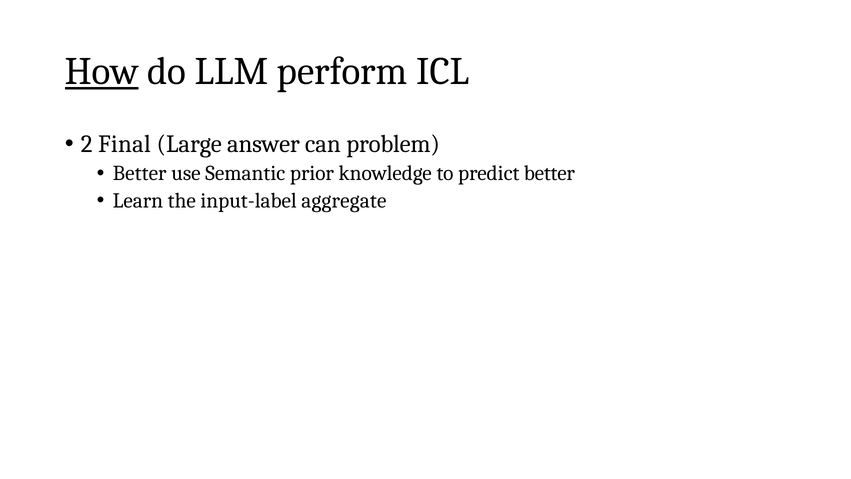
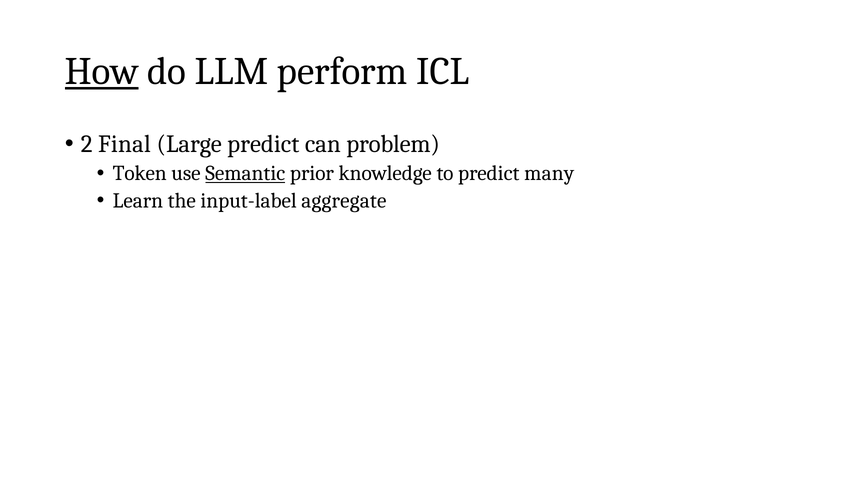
Large answer: answer -> predict (263, 144)
Better: Better -> Token (140, 173)
Semantic underline: none -> present (245, 173)
predict better: better -> many (549, 173)
